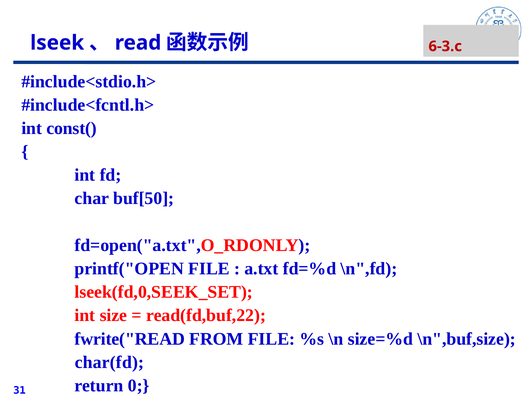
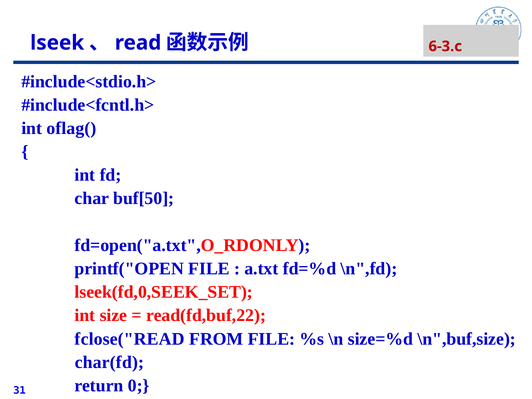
const(: const( -> oflag( (72, 128)
fwrite("READ: fwrite("READ -> fclose("READ (130, 339)
